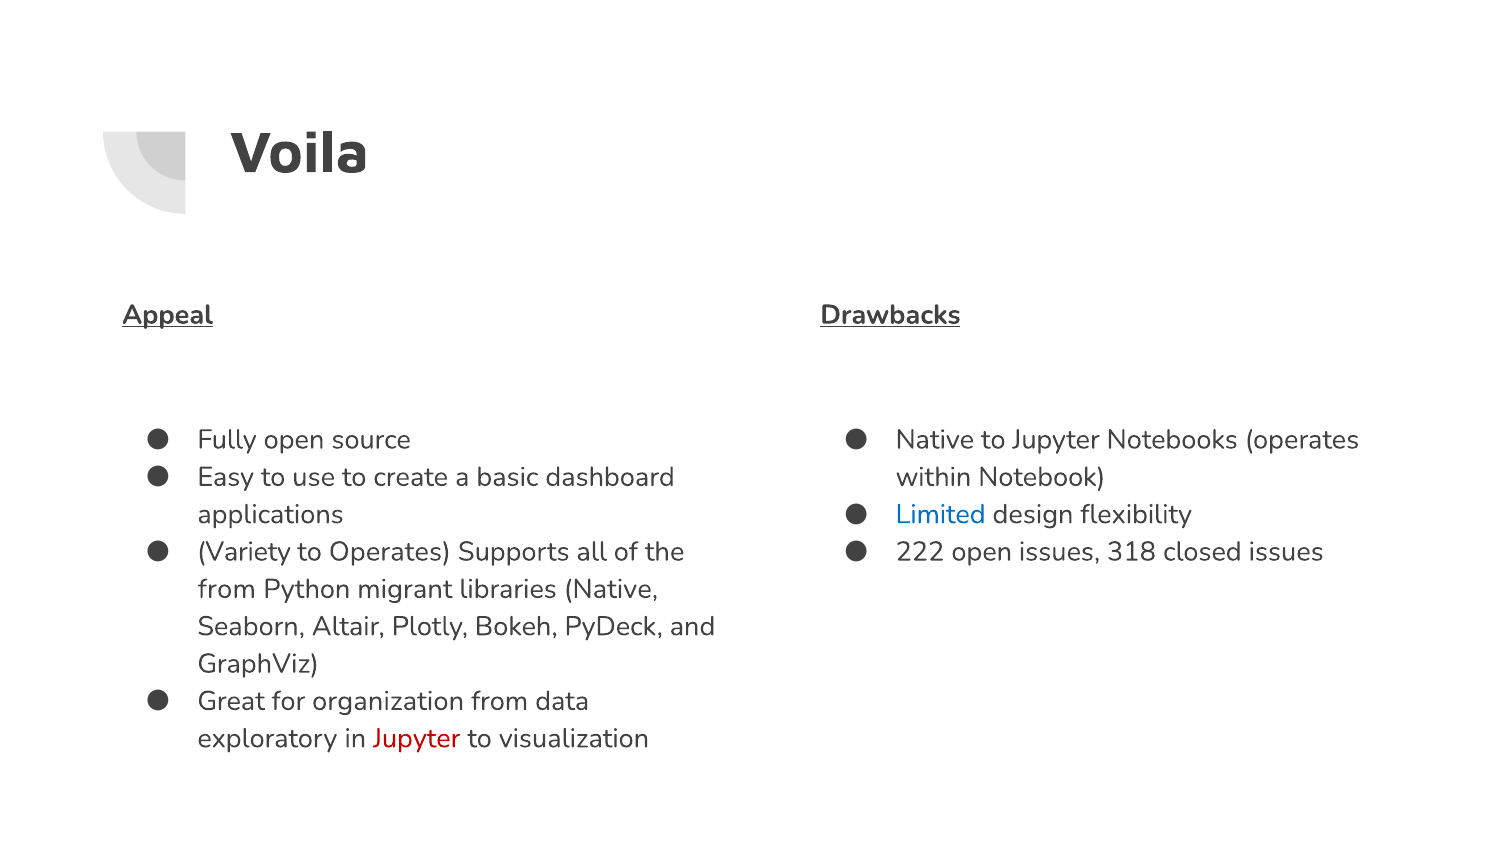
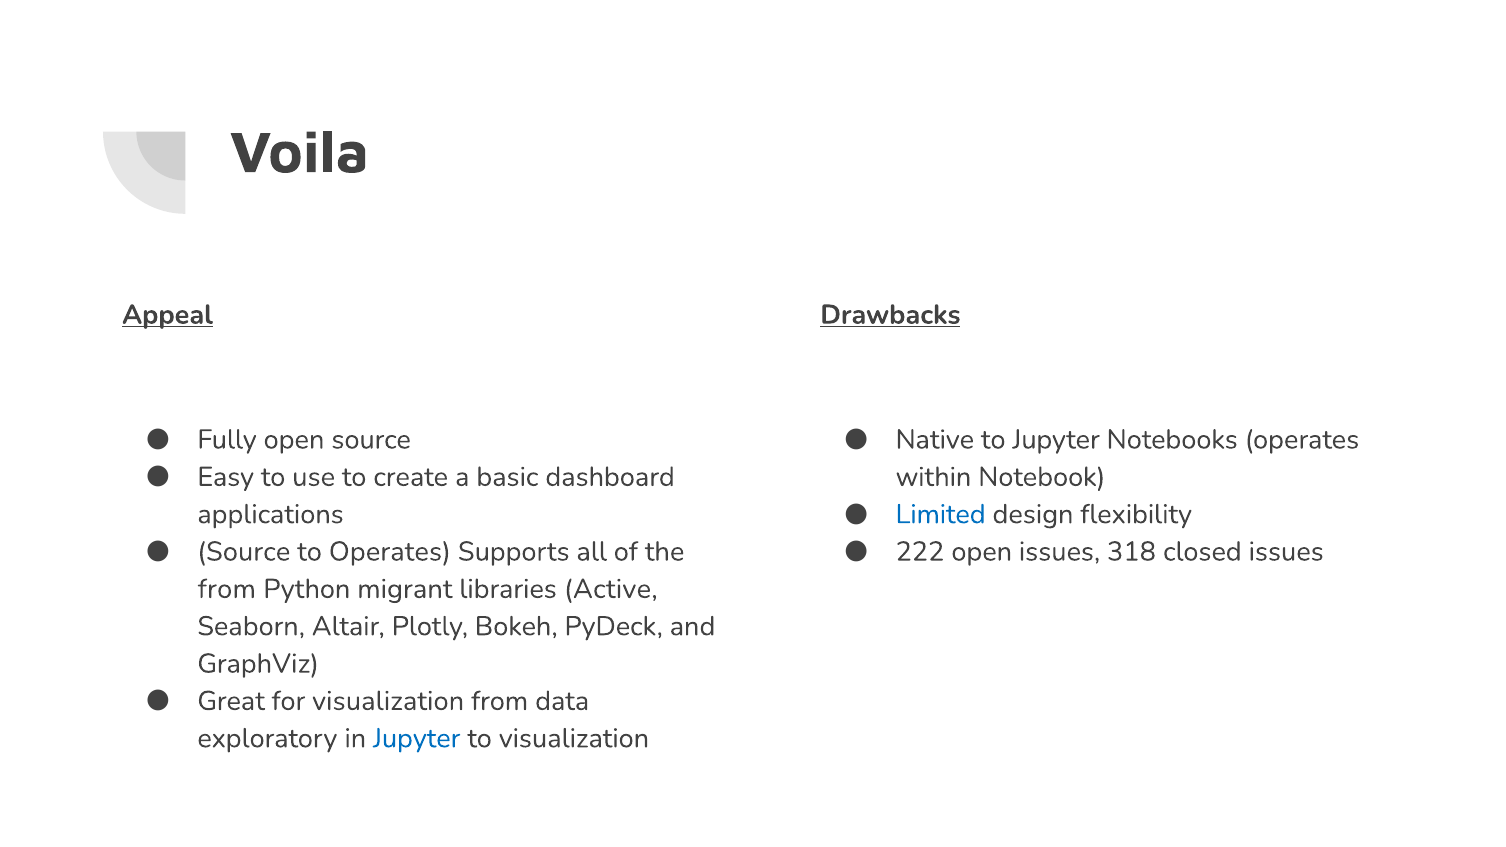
Variety: Variety -> Source (244, 552)
libraries Native: Native -> Active (611, 589)
for organization: organization -> visualization (388, 701)
Jupyter colour: red -> blue (417, 738)
